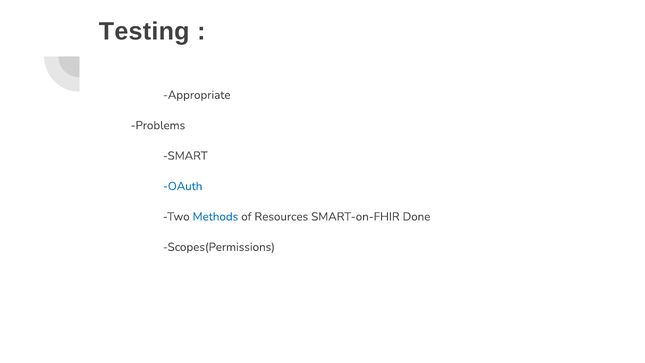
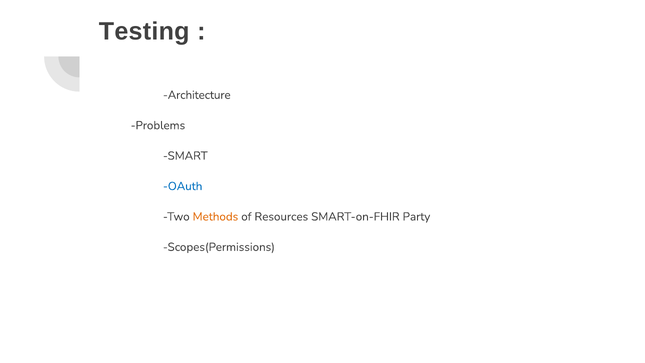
Appropriate: Appropriate -> Architecture (197, 95)
Methods colour: blue -> orange (215, 217)
Done: Done -> Party (416, 217)
